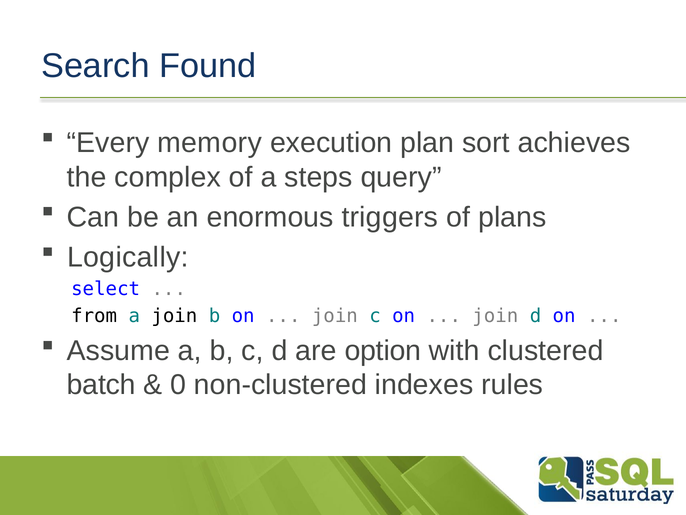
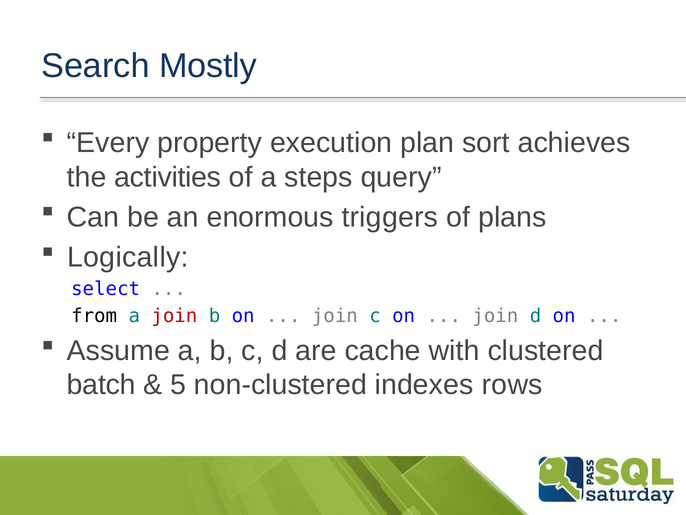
Found: Found -> Mostly (208, 66)
memory: memory -> property (210, 143)
complex: complex -> activities (168, 177)
join colour: black -> red (174, 315)
option: option -> cache (383, 350)
0: 0 -> 5 (178, 385)
rules: rules -> rows (512, 385)
